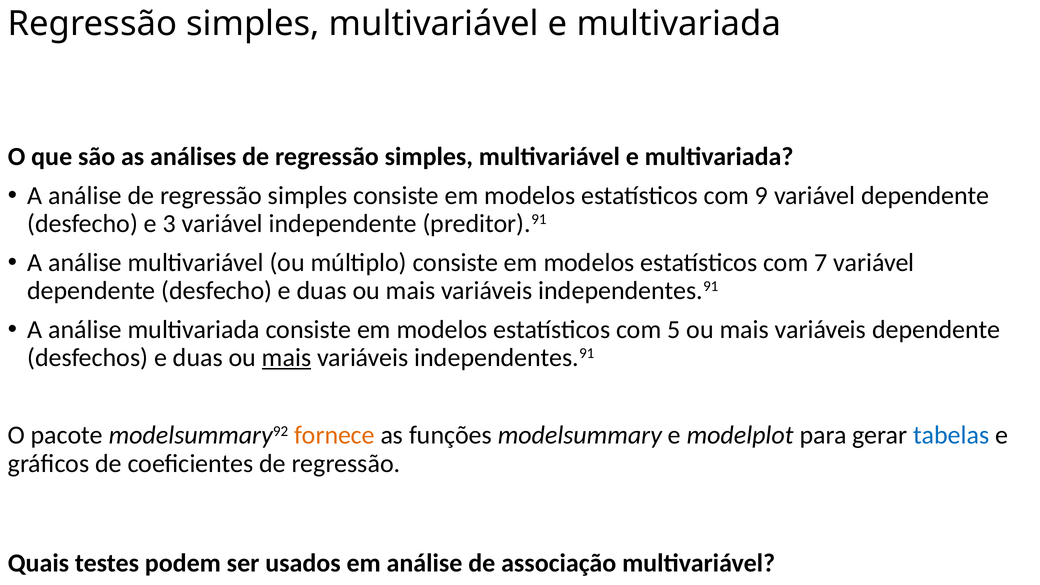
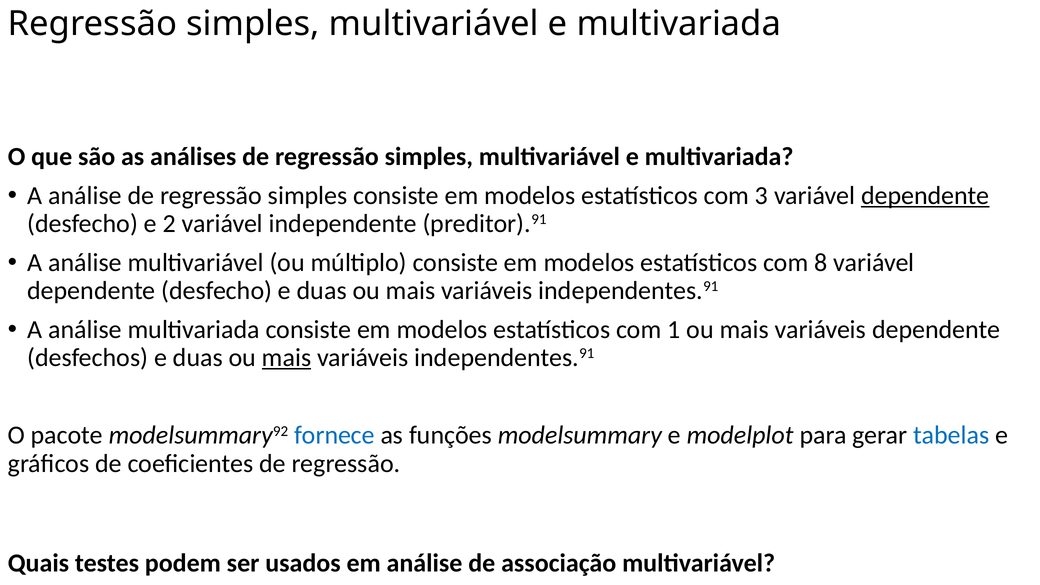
9: 9 -> 3 (762, 196)
dependente underline: none -> present (925, 196)
3: 3 -> 2 (169, 224)
7: 7 -> 8 (821, 263)
5: 5 -> 1 (674, 330)
fornece colour: orange -> blue (334, 435)
